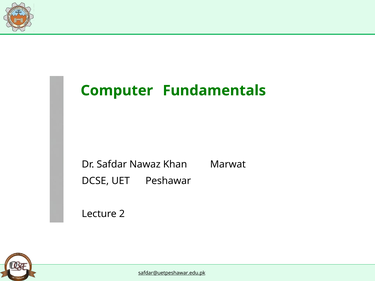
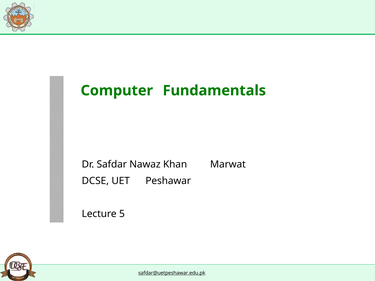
2: 2 -> 5 (122, 214)
